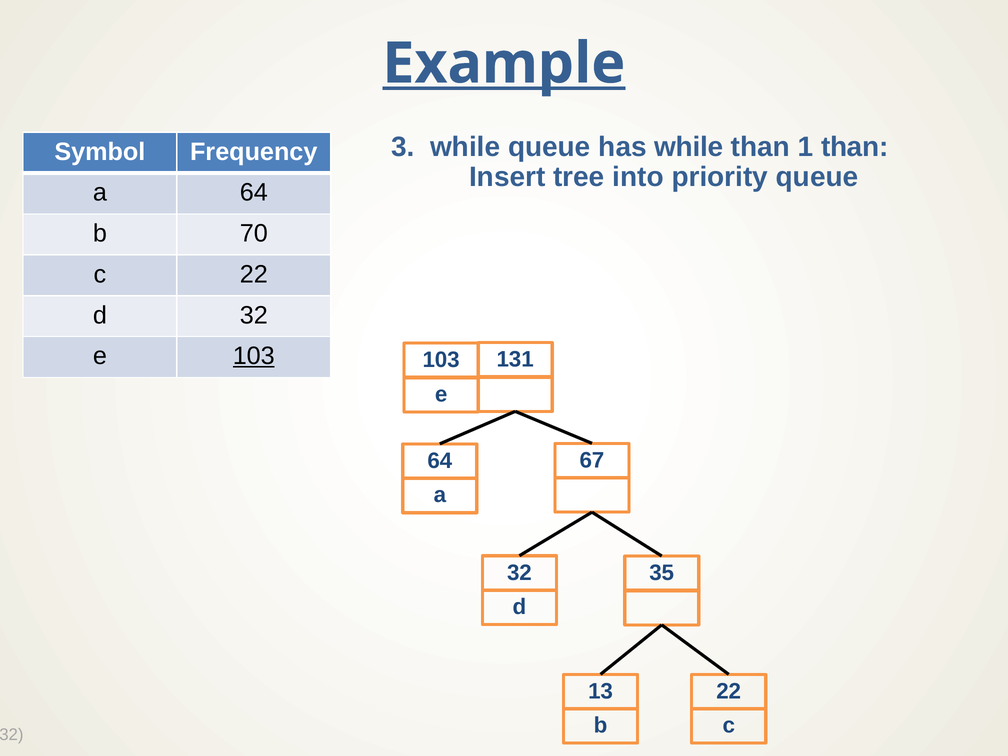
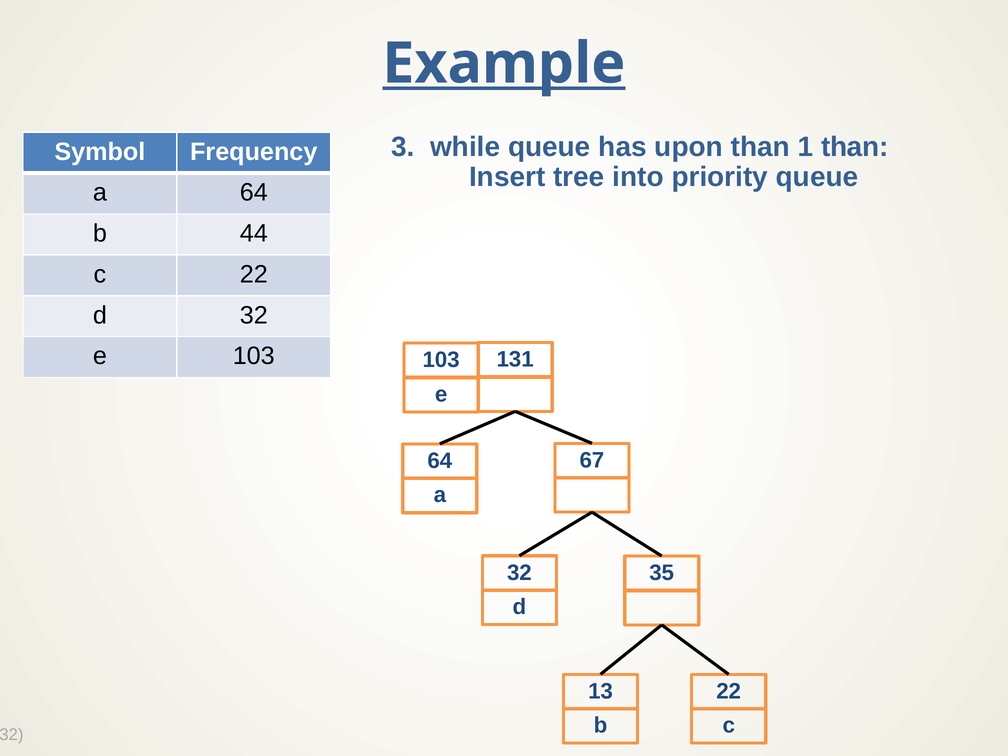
has while: while -> upon (689, 147)
70: 70 -> 44 (254, 234)
103 underline: present -> none (254, 356)
